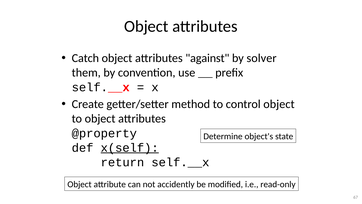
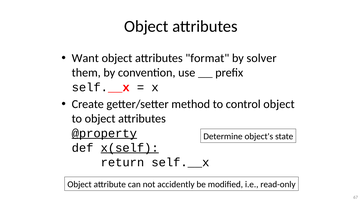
Catch: Catch -> Want (85, 58)
against: against -> format (207, 58)
@property underline: none -> present (104, 133)
